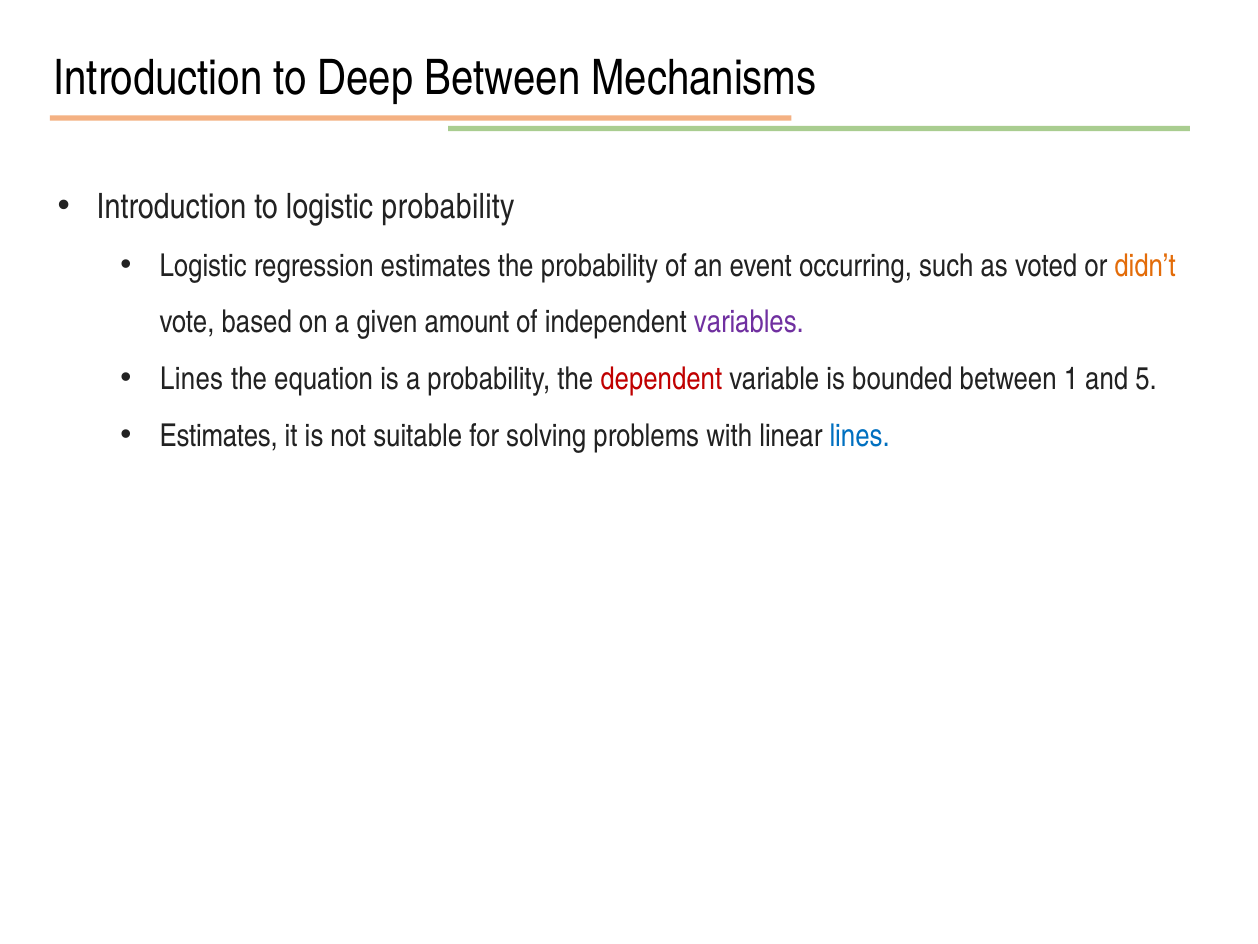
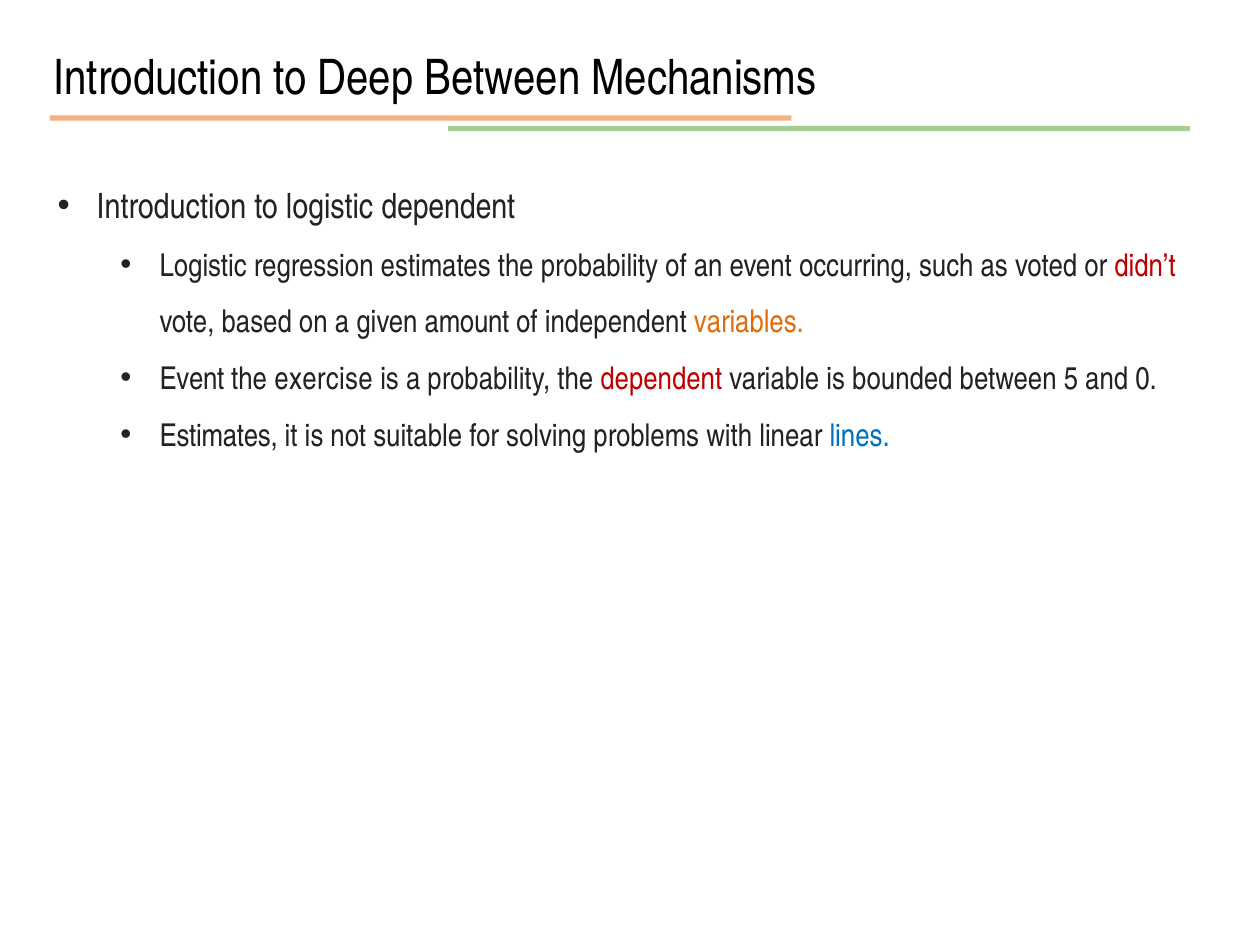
logistic probability: probability -> dependent (448, 207)
didn’t colour: orange -> red (1145, 266)
variables colour: purple -> orange (749, 322)
Lines: Lines -> Event (192, 379)
equation: equation -> exercise (323, 379)
1: 1 -> 5 (1071, 379)
5: 5 -> 0 (1146, 379)
